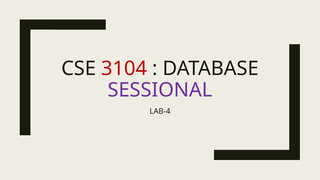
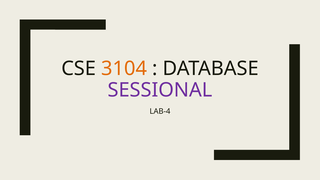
3104 colour: red -> orange (124, 69)
